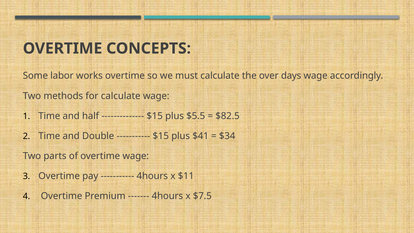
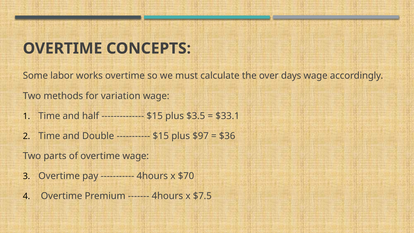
for calculate: calculate -> variation (121, 96)
$5.5: $5.5 -> $3.5 (196, 116)
$82.5: $82.5 -> $33.1 (228, 116)
$41: $41 -> $97 (201, 136)
$34: $34 -> $36 (227, 136)
$11: $11 -> $70 (186, 176)
